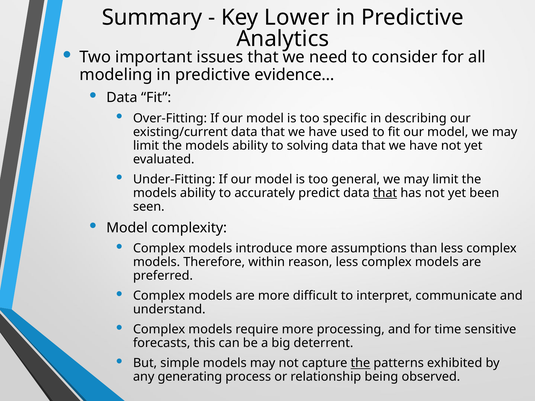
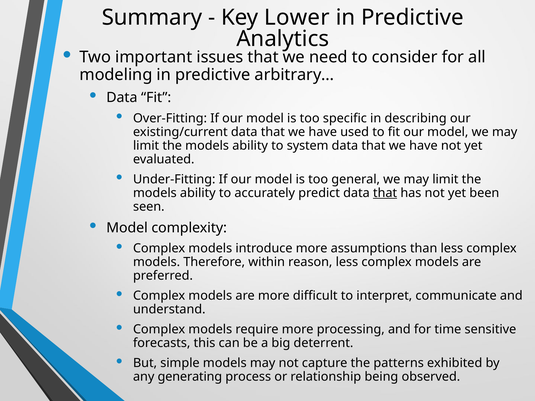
evidence…: evidence… -> arbitrary… (294, 75)
solving: solving -> system (308, 146)
the underline: present -> none (360, 363)
